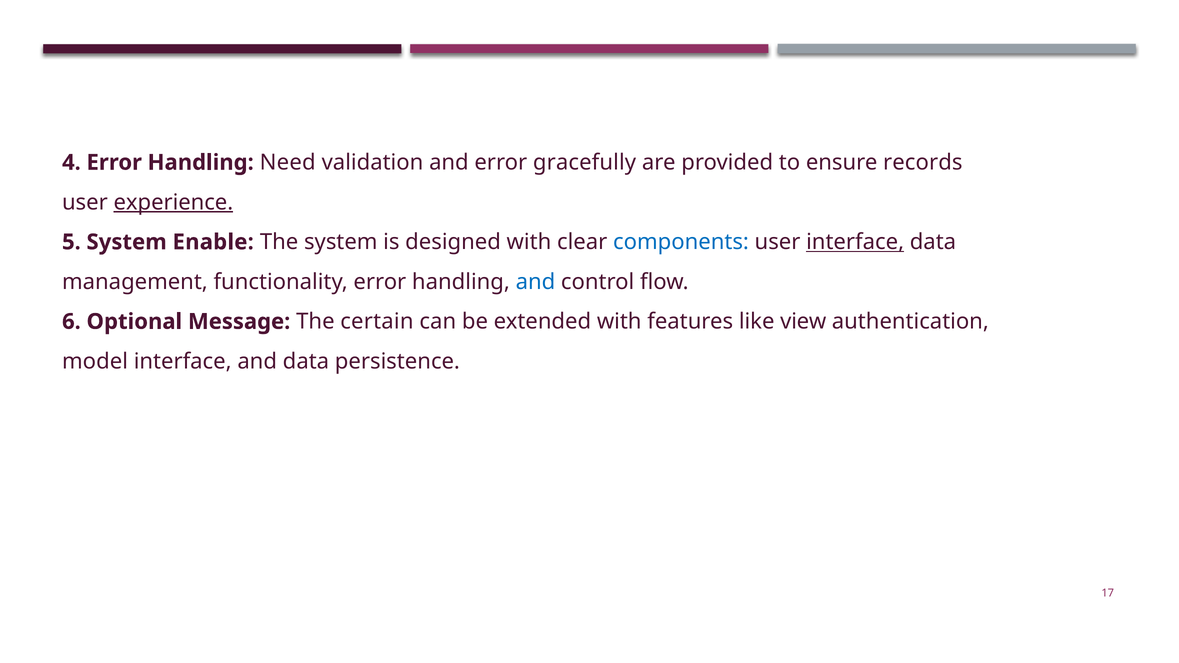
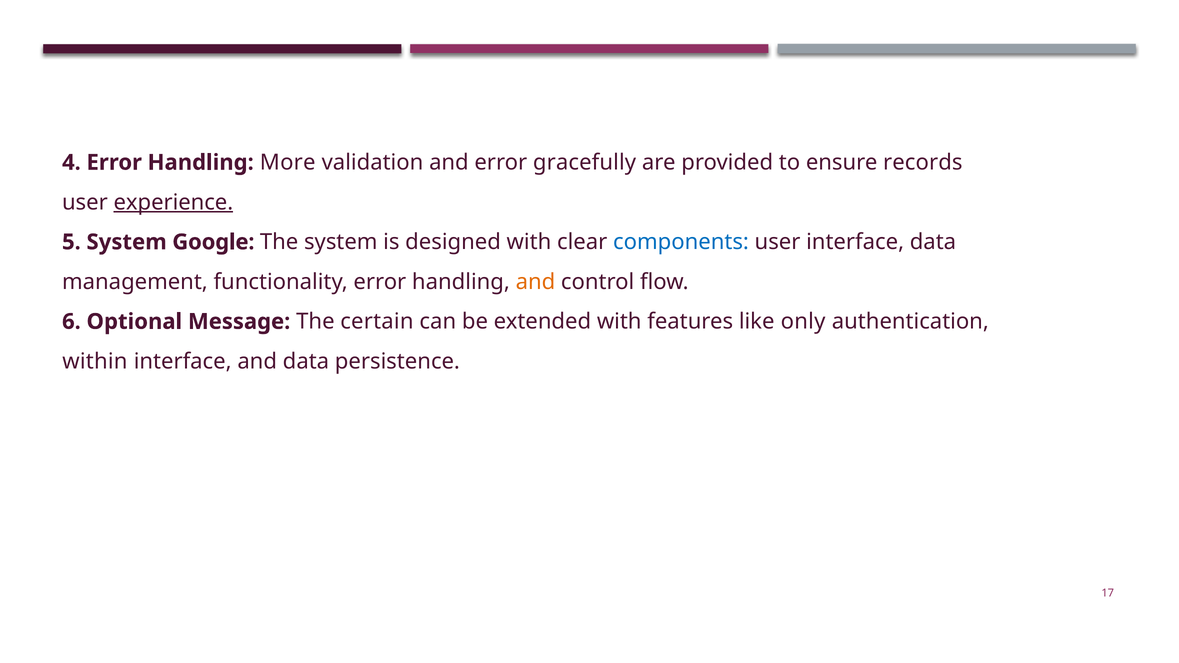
Need: Need -> More (288, 163)
Enable: Enable -> Google (213, 242)
interface underline: present -> none (855, 242)
and colour: blue -> orange (535, 282)
view: view -> only (803, 322)
model: model -> within (95, 361)
